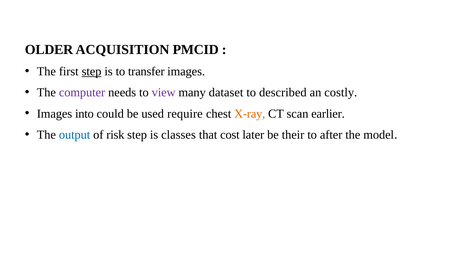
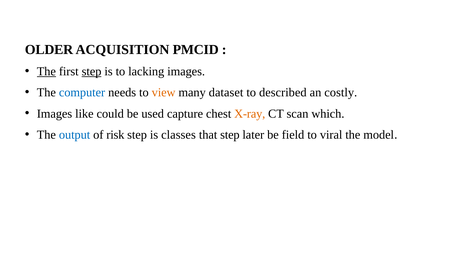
The underline: none -> present (46, 71)
transfer: transfer -> lacking (146, 71)
computer colour: purple -> blue (82, 93)
view colour: purple -> orange (164, 93)
into: into -> like (84, 114)
require: require -> capture (185, 114)
earlier: earlier -> which (328, 114)
that cost: cost -> step (230, 135)
their: their -> field (293, 135)
after: after -> viral (331, 135)
